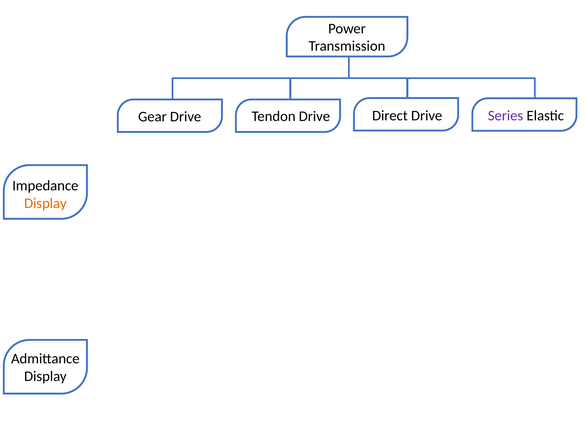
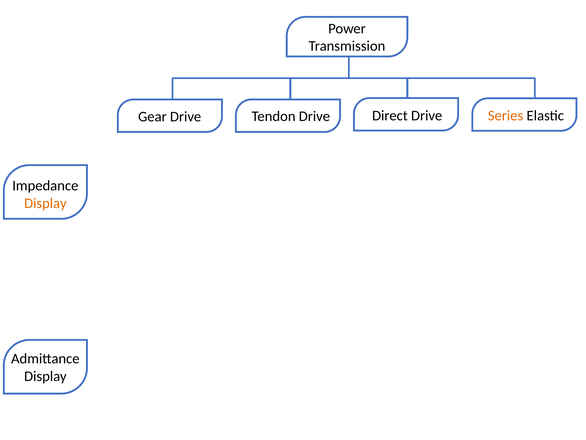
Series colour: purple -> orange (506, 116)
